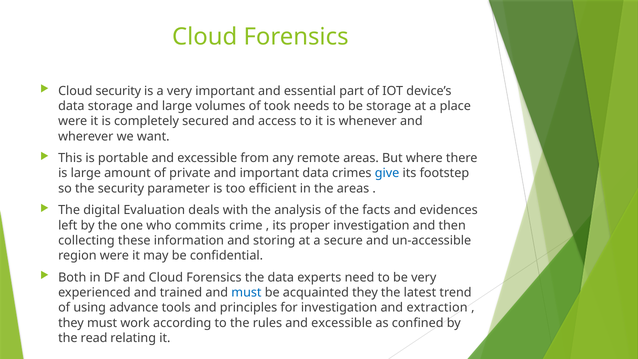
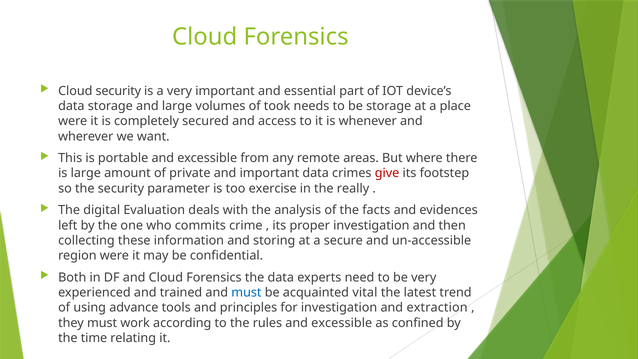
give colour: blue -> red (387, 173)
efficient: efficient -> exercise (273, 188)
the areas: areas -> really (353, 188)
acquainted they: they -> vital (365, 293)
read: read -> time (94, 338)
